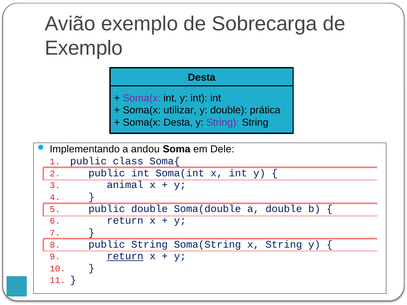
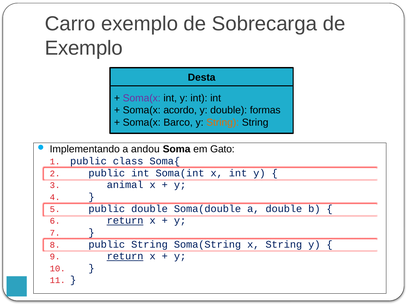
Avião: Avião -> Carro (70, 24)
utilizar: utilizar -> acordo (180, 110)
prática: prática -> formas (265, 110)
Soma(x Desta: Desta -> Barco (178, 123)
String colour: purple -> orange (223, 123)
Dele: Dele -> Gato (222, 149)
return underline: none -> present (125, 221)
